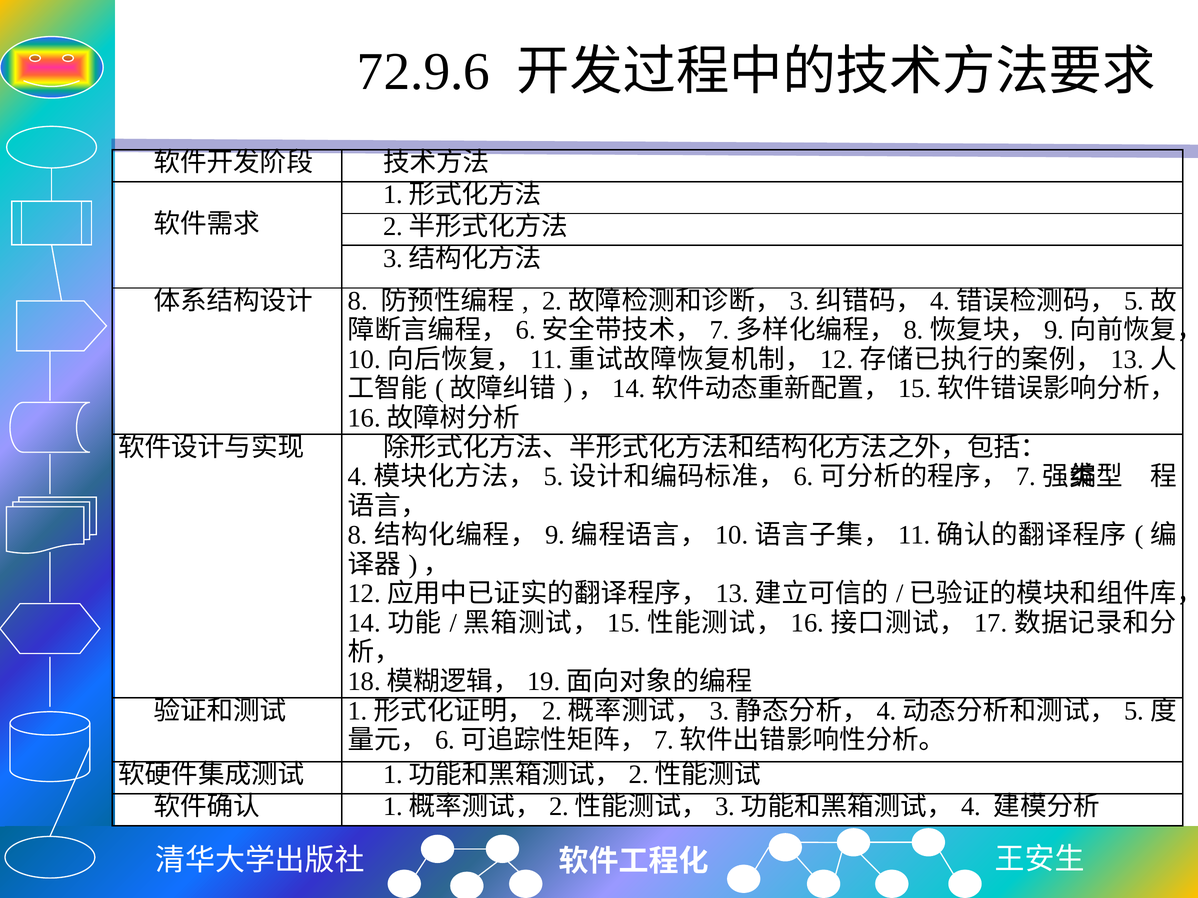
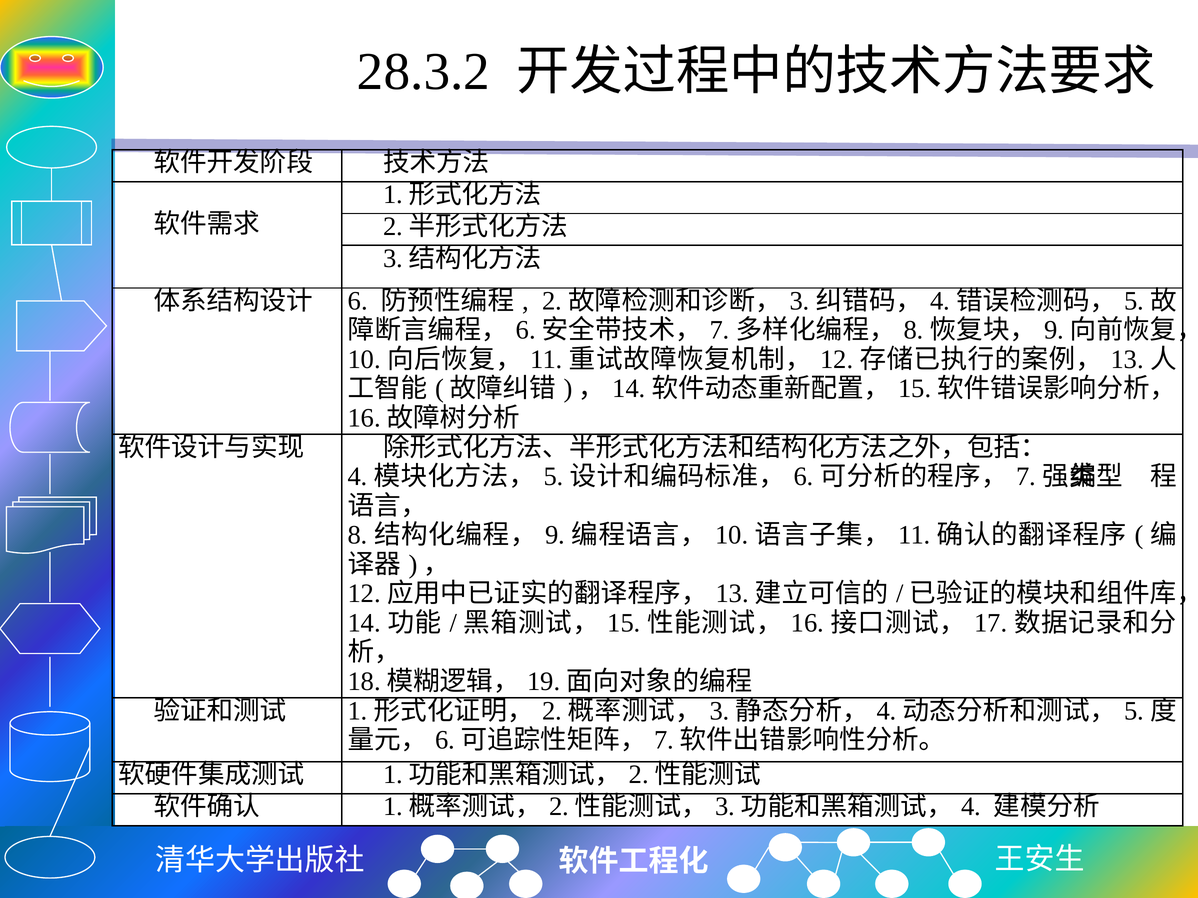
72.9.6: 72.9.6 -> 28.3.2 (424, 72)
8: 8 -> 6 (358, 301)
